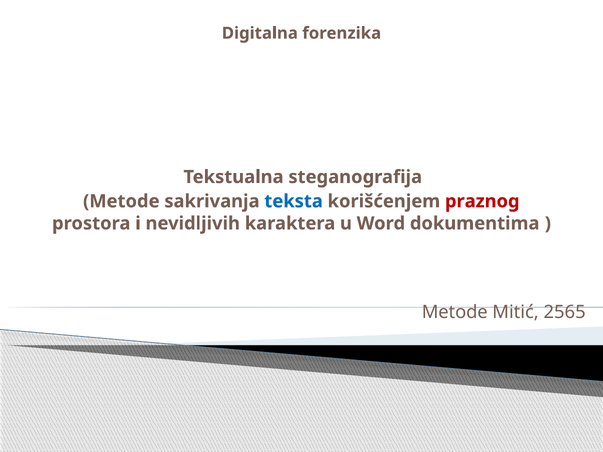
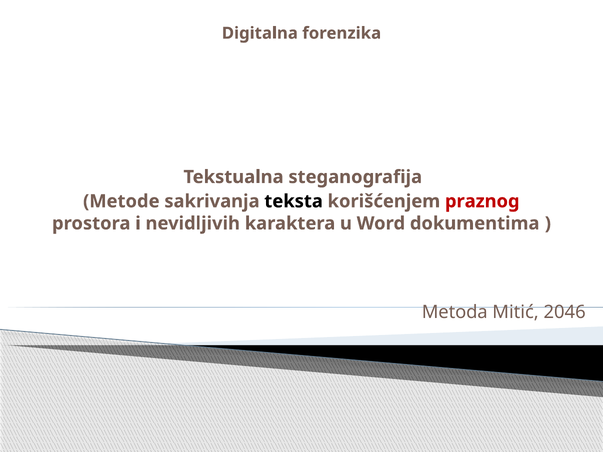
teksta colour: blue -> black (294, 201)
Metode: Metode -> Metoda (455, 312)
2565: 2565 -> 2046 (565, 312)
